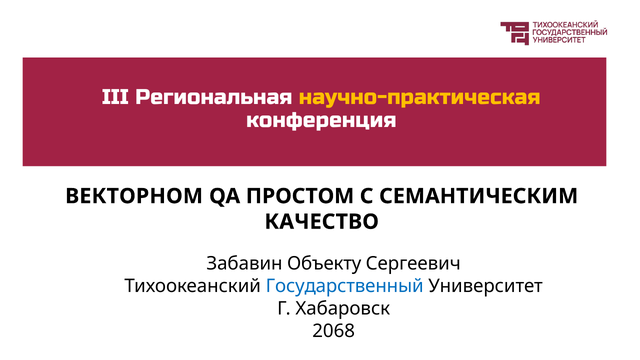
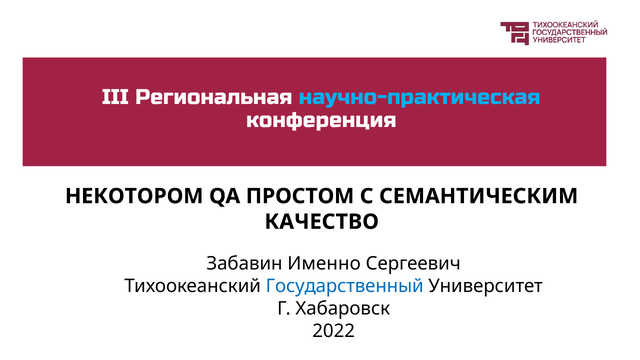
научно-практическая colour: yellow -> light blue (420, 97)
ВЕКТОРНОМ: ВЕКТОРНОМ -> НЕКОТОРОМ (134, 196)
Объекту: Объекту -> Именно (324, 264)
2068: 2068 -> 2022 (334, 331)
